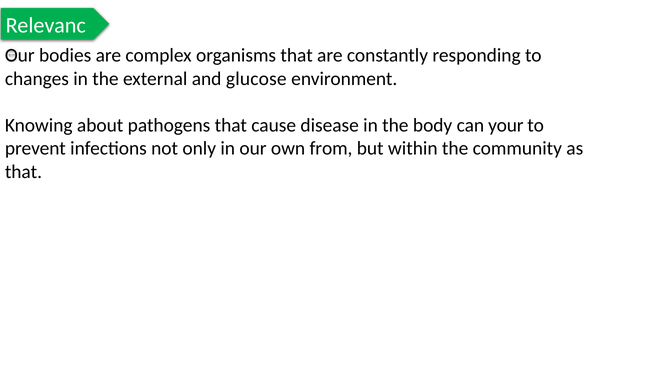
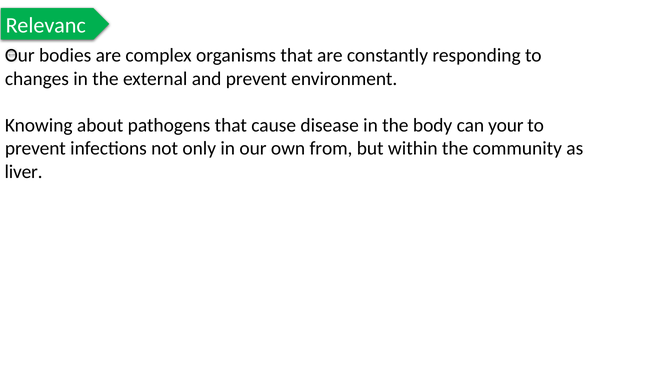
and glucose: glucose -> prevent (256, 79)
that: that -> liver (24, 172)
